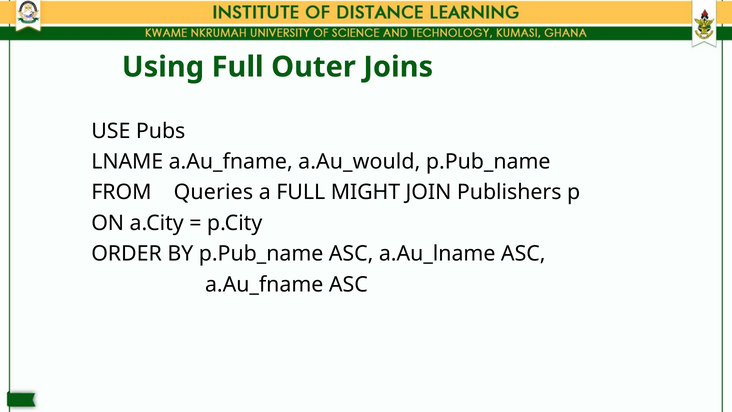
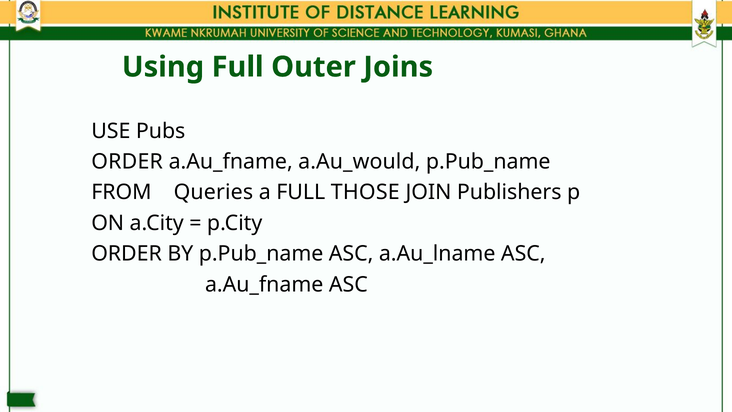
LNAME: LNAME -> ORDER (127, 162)
MIGHT: MIGHT -> THOSE (365, 192)
